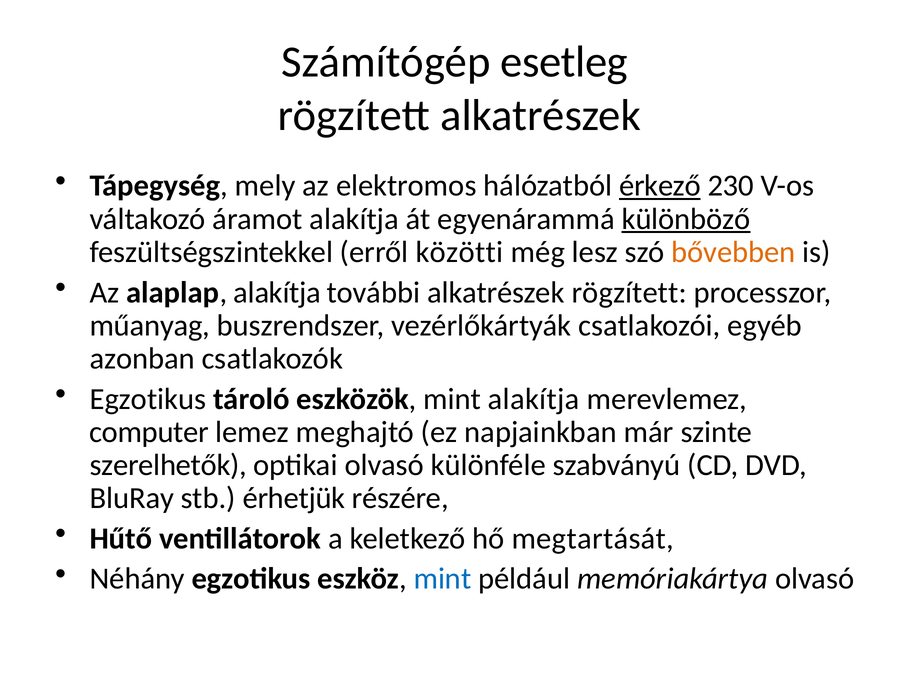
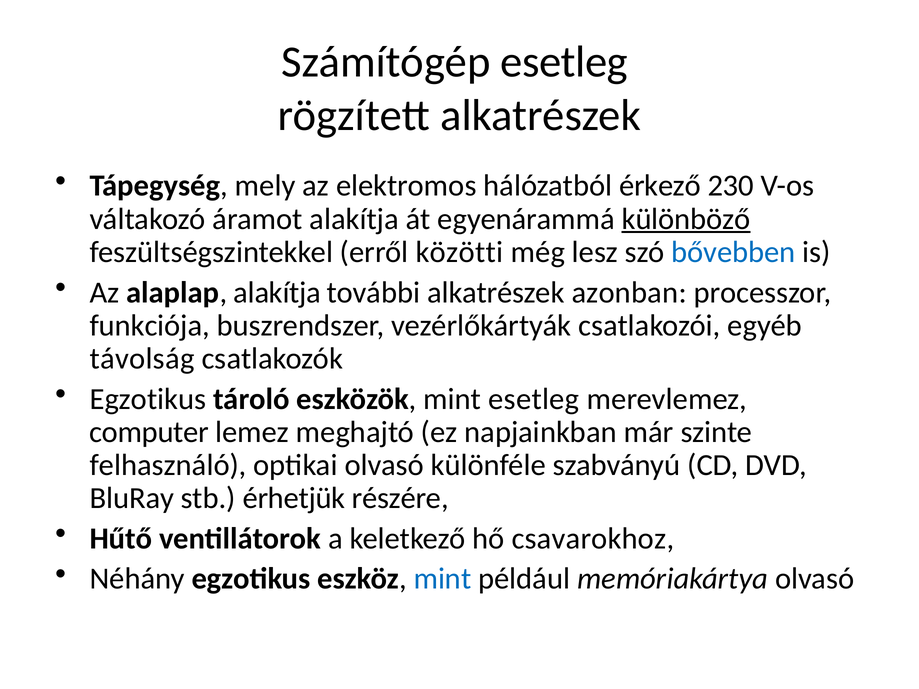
érkező underline: present -> none (660, 186)
bővebben colour: orange -> blue (733, 252)
alkatrészek rögzített: rögzített -> azonban (629, 293)
műanyag: műanyag -> funkciója (150, 326)
azonban: azonban -> távolság (142, 359)
mint alakítja: alakítja -> esetleg (534, 399)
szerelhetők: szerelhetők -> felhasználó (168, 465)
megtartását: megtartását -> csavarokhoz (593, 539)
